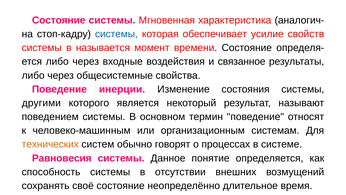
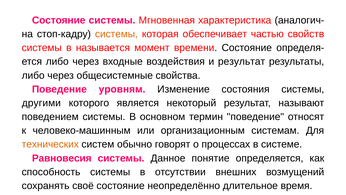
системы colour: blue -> orange (116, 34)
усилие: усилие -> частью (267, 34)
и связанное: связанное -> результат (242, 62)
инерции: инерции -> уровням (122, 89)
